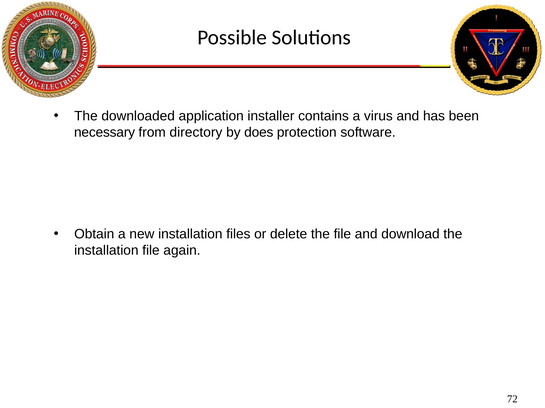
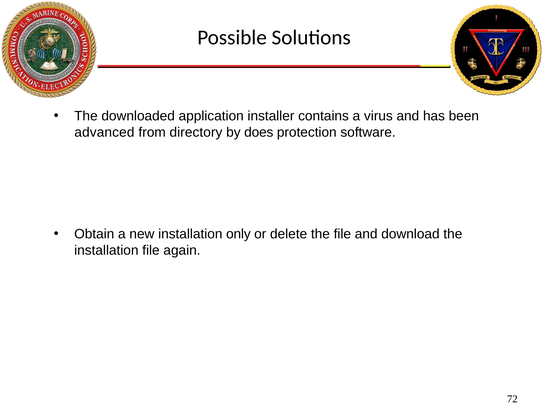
necessary: necessary -> advanced (104, 133)
files: files -> only (238, 235)
